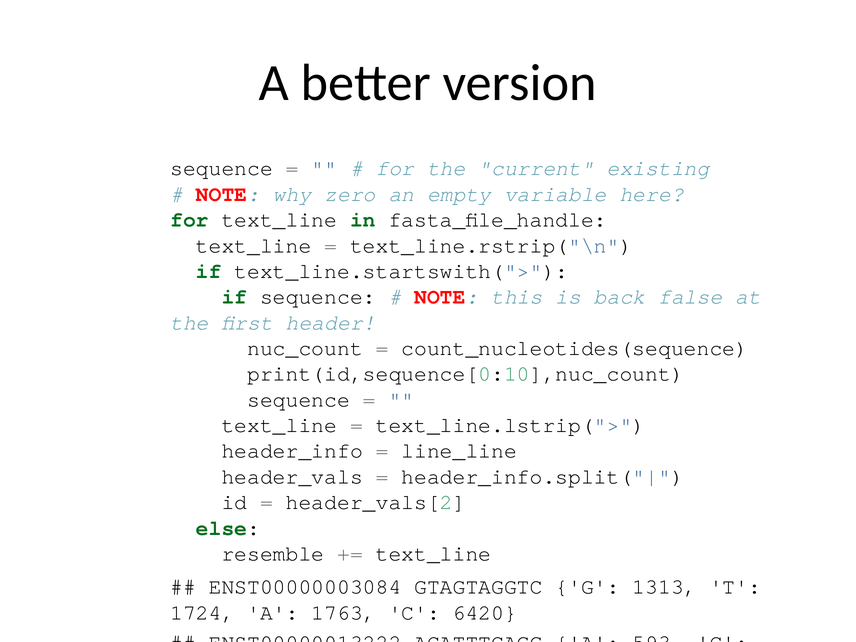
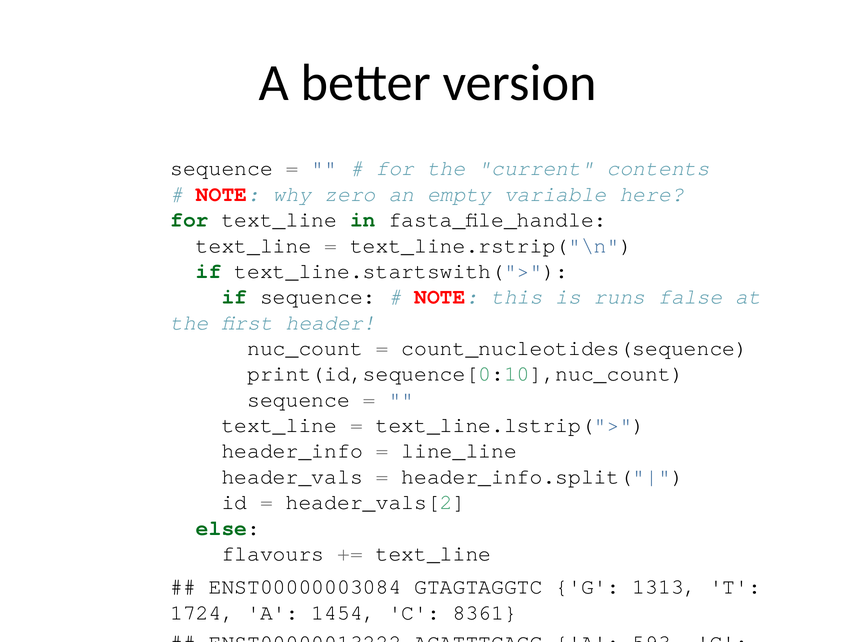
existing: existing -> contents (658, 168)
back: back -> runs (620, 297)
resemble: resemble -> flavours (273, 554)
1763: 1763 -> 1454 (344, 613)
6420: 6420 -> 8361 (485, 613)
